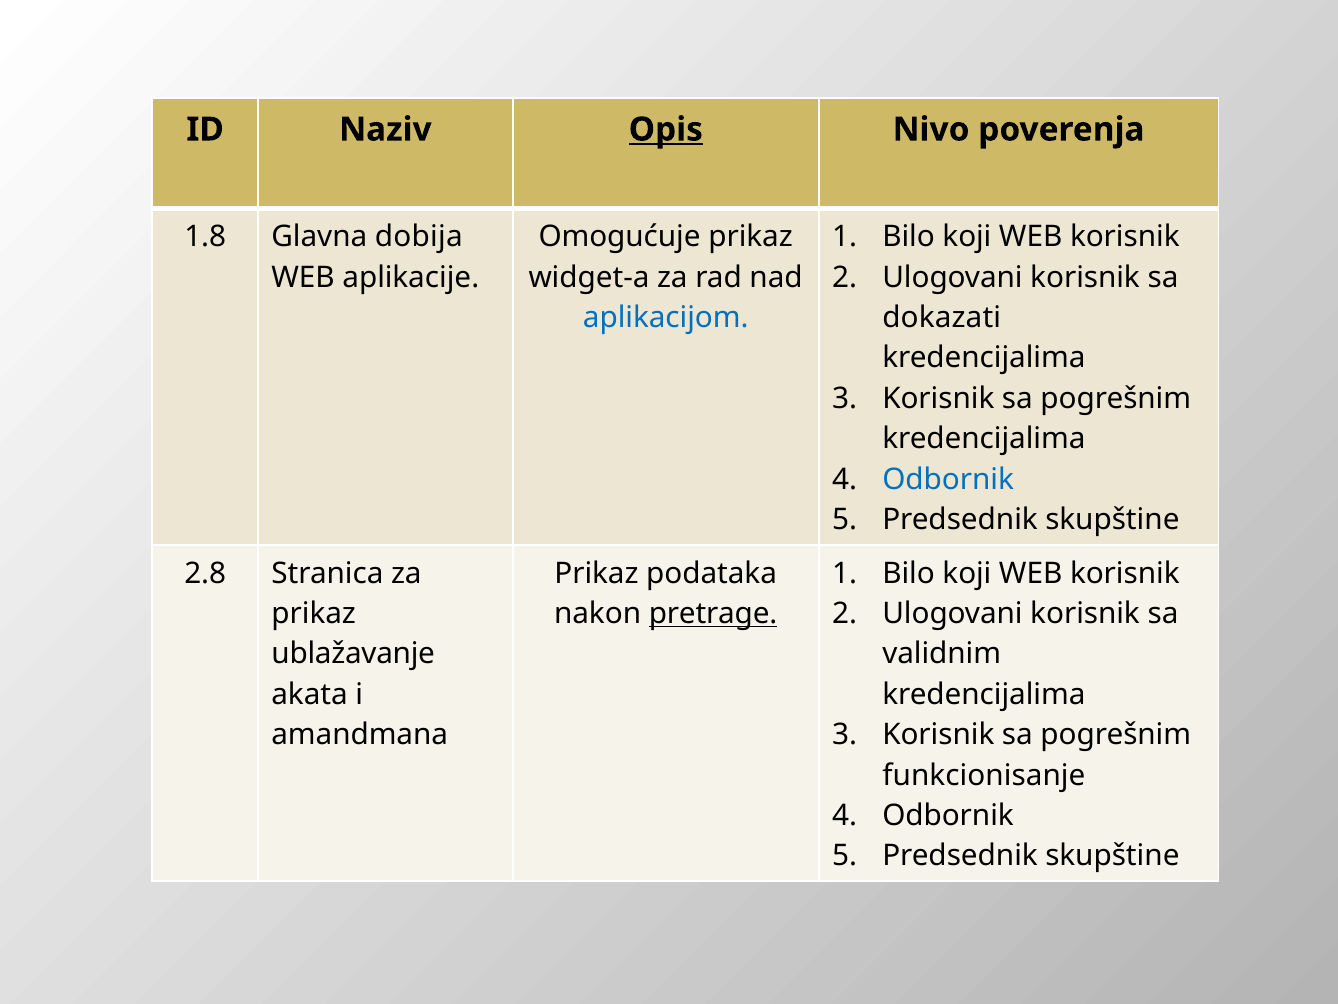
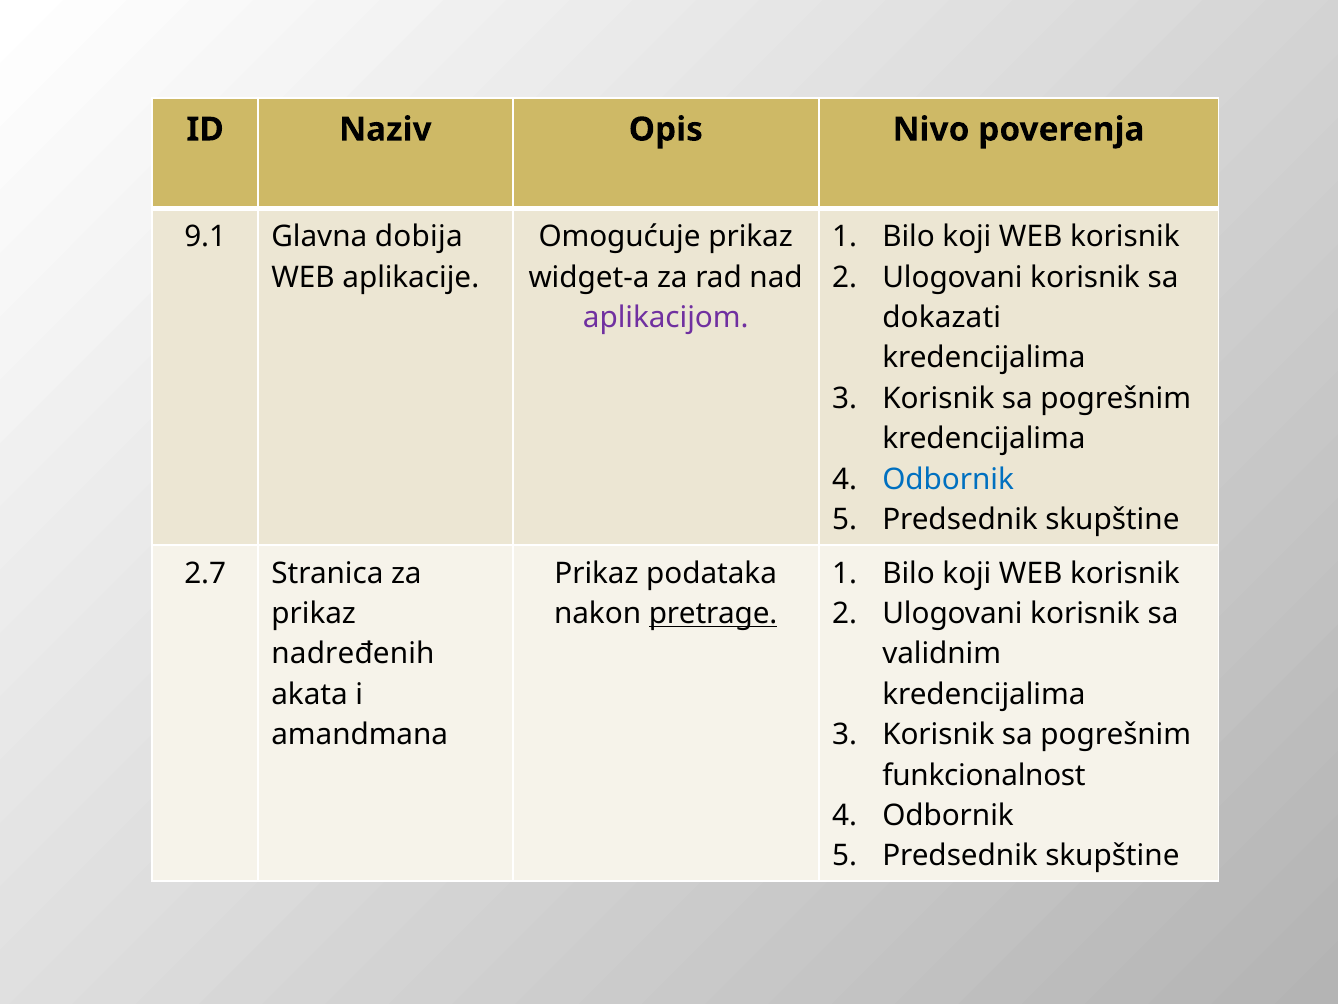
Opis underline: present -> none (666, 129)
1.8: 1.8 -> 9.1 (205, 237)
aplikacijom colour: blue -> purple (666, 318)
2.8: 2.8 -> 2.7 (205, 573)
ublažavanje: ublažavanje -> nadređenih (353, 654)
funkcionisanje: funkcionisanje -> funkcionalnost (984, 775)
